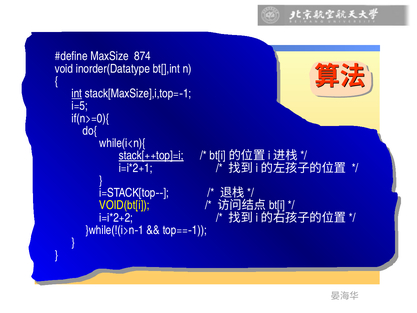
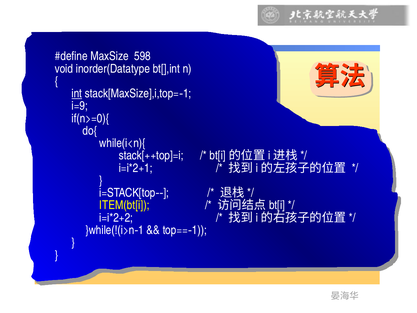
874: 874 -> 598 (142, 56)
i=5: i=5 -> i=9 (80, 106)
stack[++top]=i underline: present -> none (151, 155)
VOID(bt[i: VOID(bt[i -> ITEM(bt[i (124, 205)
